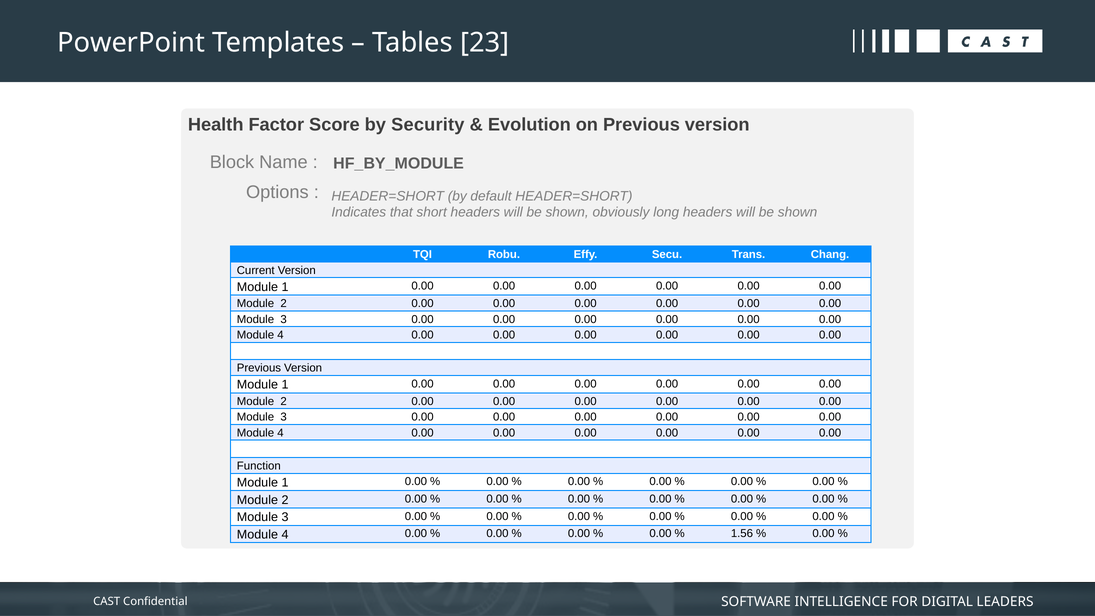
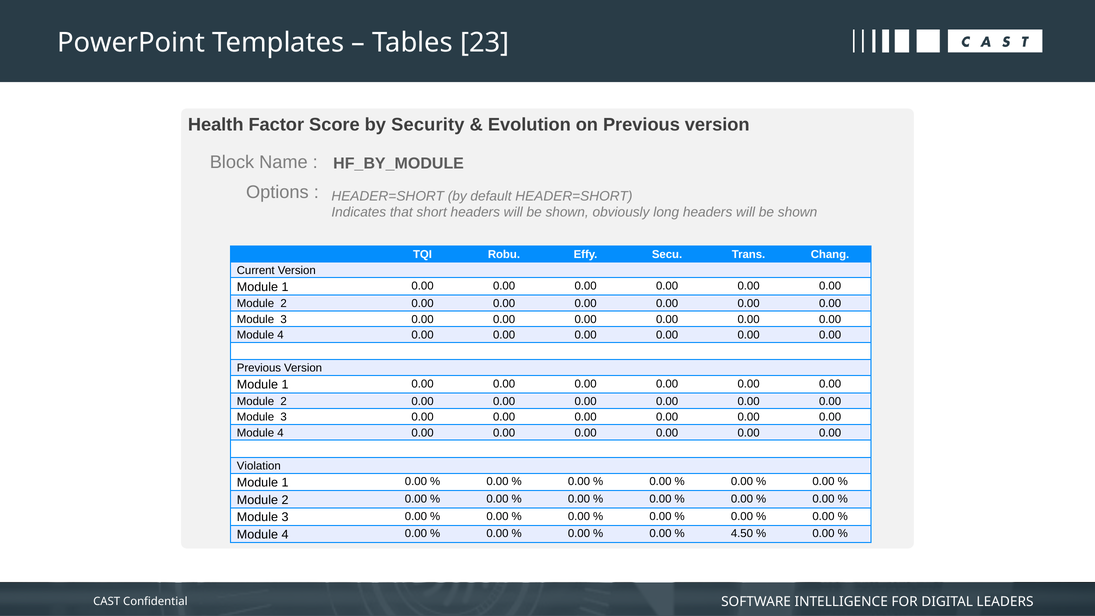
Function: Function -> Violation (259, 466)
1.56: 1.56 -> 4.50 (742, 534)
